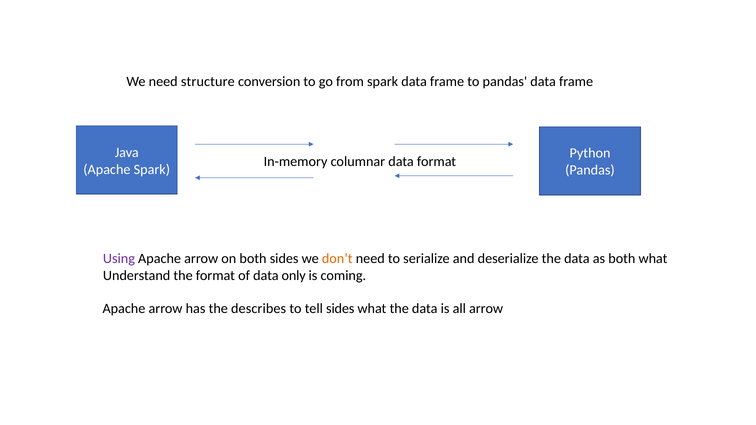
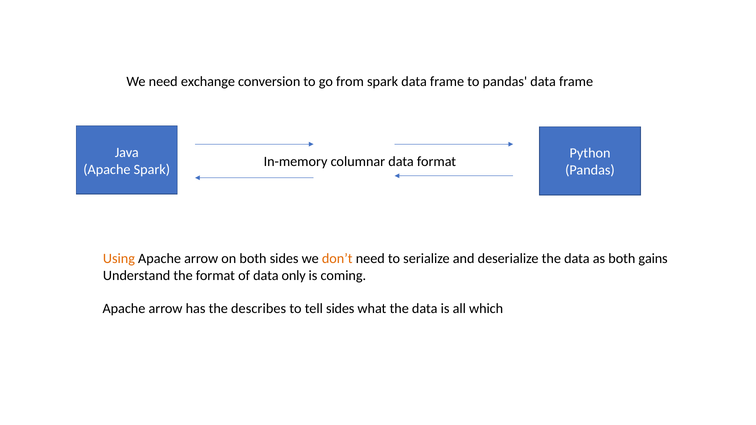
structure: structure -> exchange (208, 82)
Using colour: purple -> orange (119, 259)
both what: what -> gains (653, 259)
all arrow: arrow -> which (486, 309)
